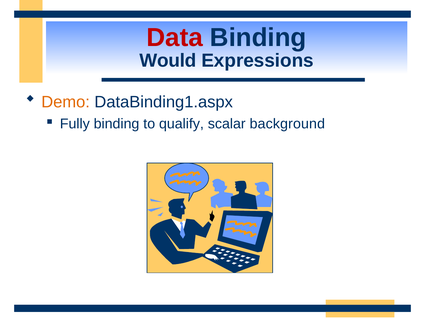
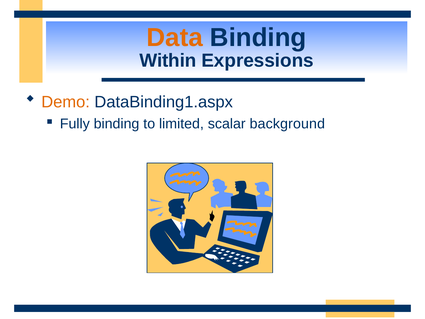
Data colour: red -> orange (175, 38)
Would: Would -> Within (168, 61)
qualify: qualify -> limited (181, 124)
